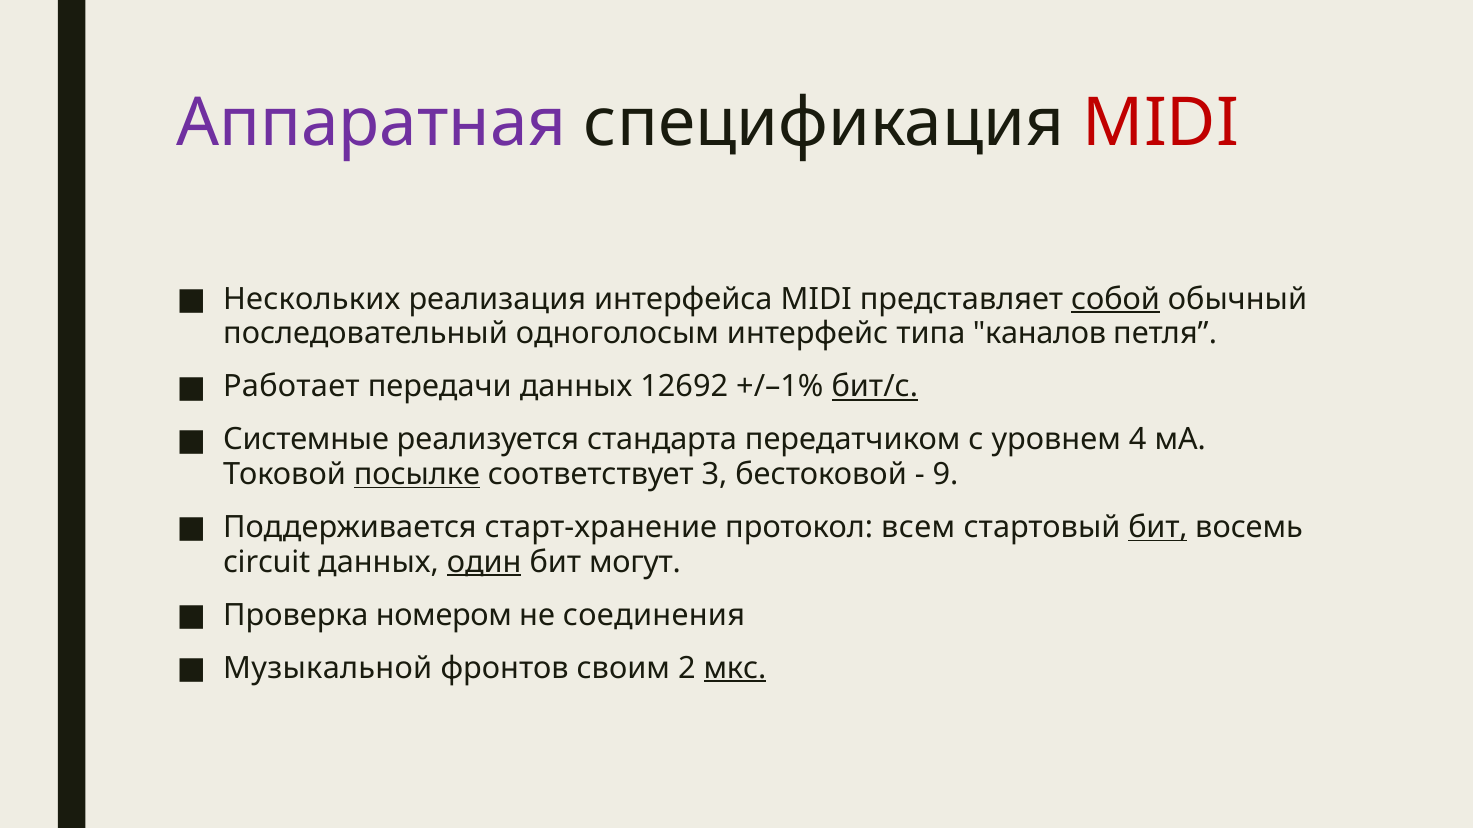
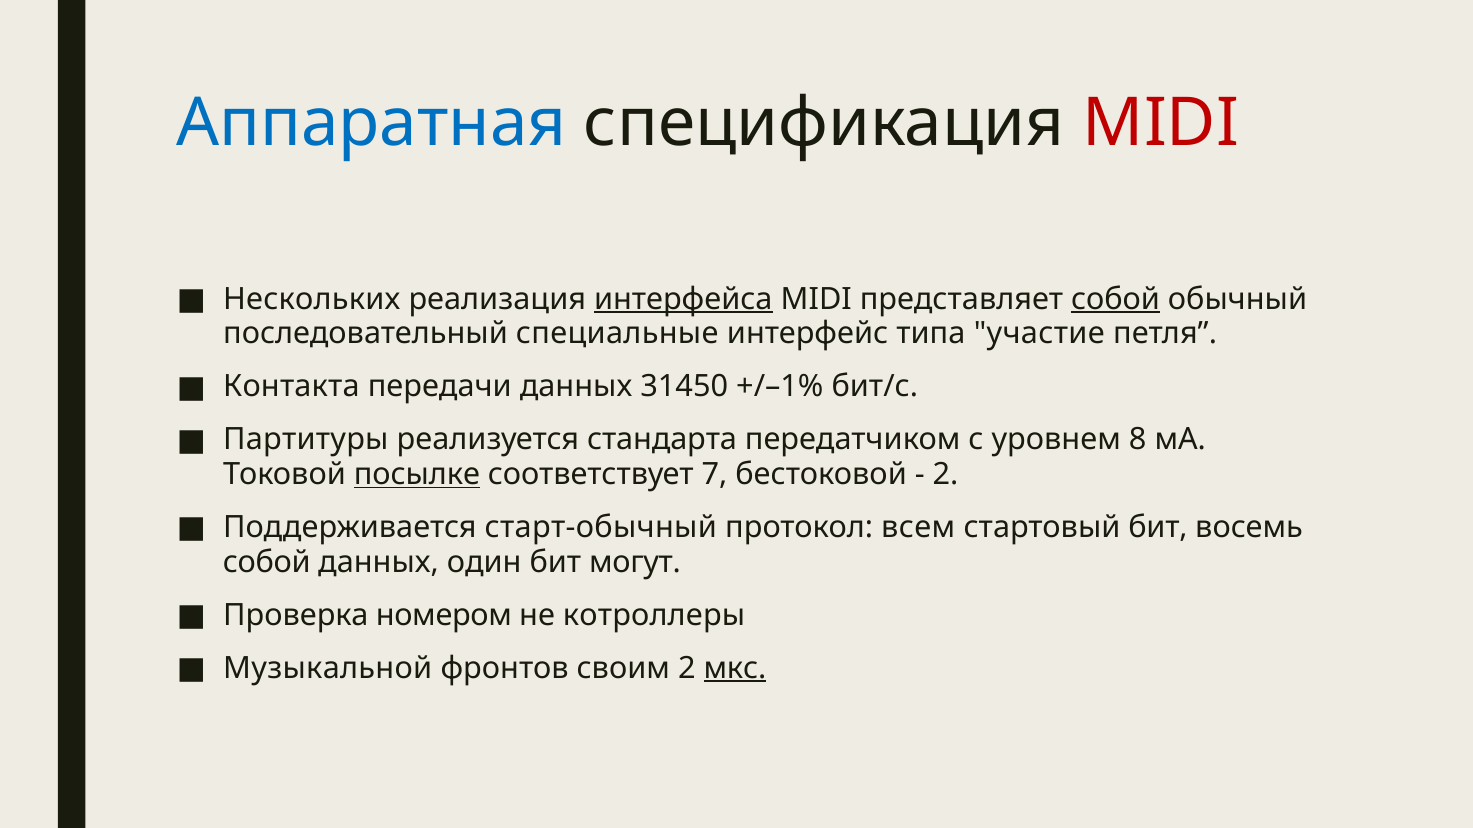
Аппаратная colour: purple -> blue (372, 124)
интерфейса underline: none -> present (683, 299)
одноголосым: одноголосым -> специальные (617, 334)
каналов: каналов -> участие (1039, 334)
Работает: Работает -> Контакта (291, 387)
12692: 12692 -> 31450 (684, 387)
бит/с underline: present -> none (875, 387)
Системные: Системные -> Партитуры (306, 440)
4: 4 -> 8 (1138, 440)
3: 3 -> 7 (714, 475)
9: 9 -> 2 (946, 475)
старт-хранение: старт-хранение -> старт-обычный (601, 528)
бит underline: present -> none (1158, 528)
circuit: circuit -> собой (267, 562)
один underline: present -> none (484, 562)
соединения: соединения -> котроллеры (654, 615)
